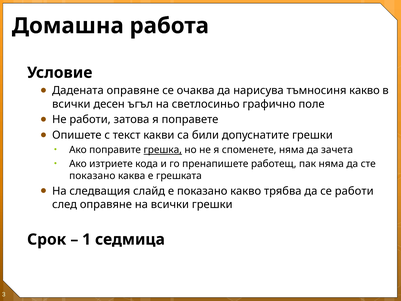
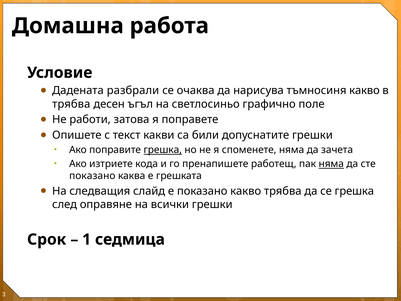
Дадената оправяне: оправяне -> разбрали (133, 91)
всички: всички -> трябва (71, 104)
няма underline: none -> present (331, 164)
се работи: работи -> грешка (354, 191)
